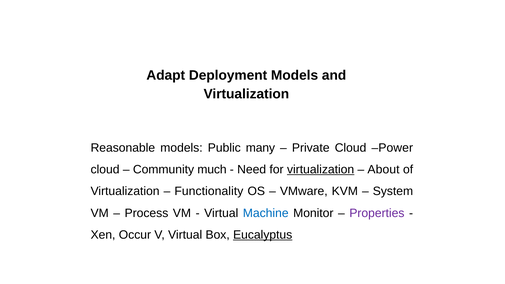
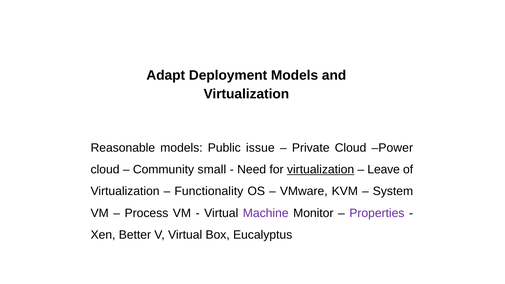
many: many -> issue (260, 148)
much: much -> small (212, 170)
About: About -> Leave (384, 170)
Machine colour: blue -> purple (266, 213)
Occur: Occur -> Better (135, 235)
Eucalyptus underline: present -> none (263, 235)
